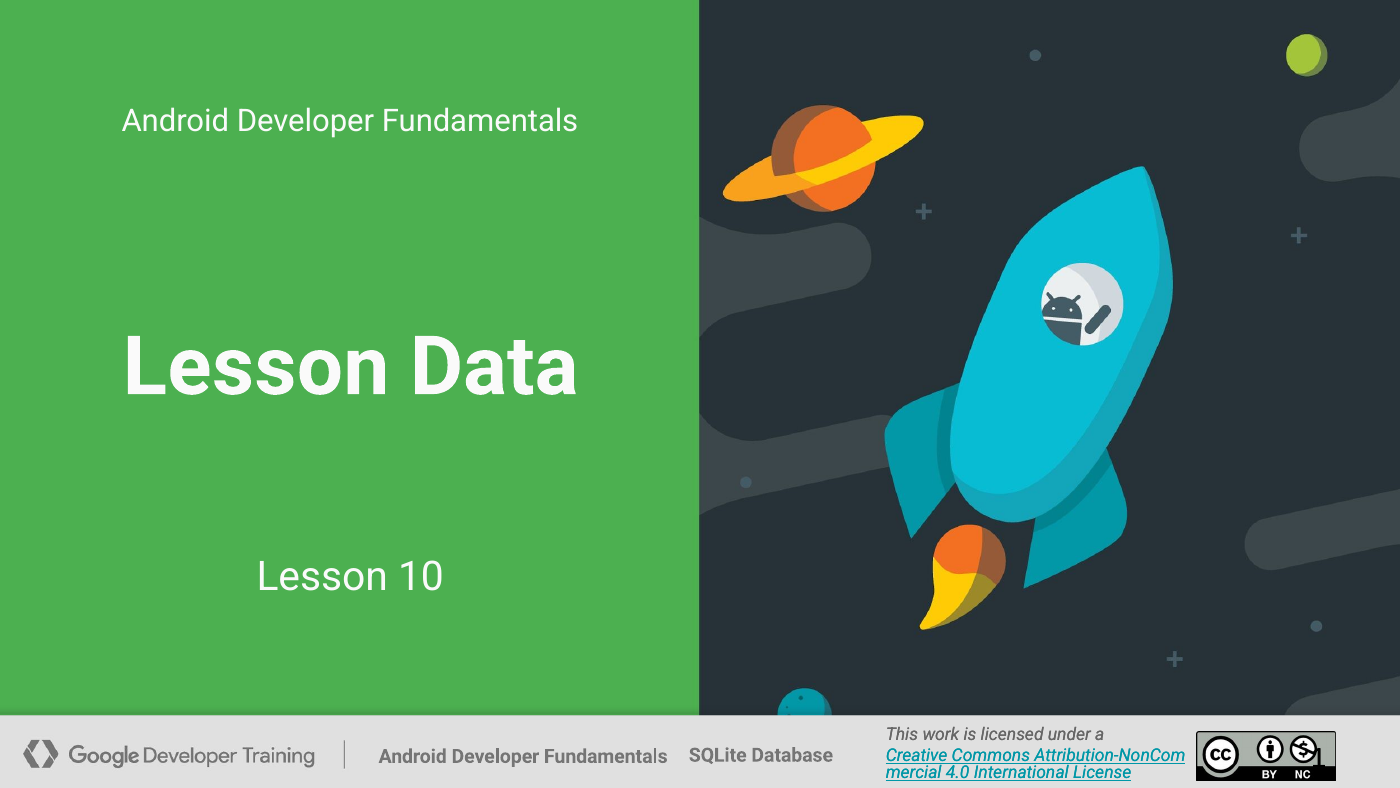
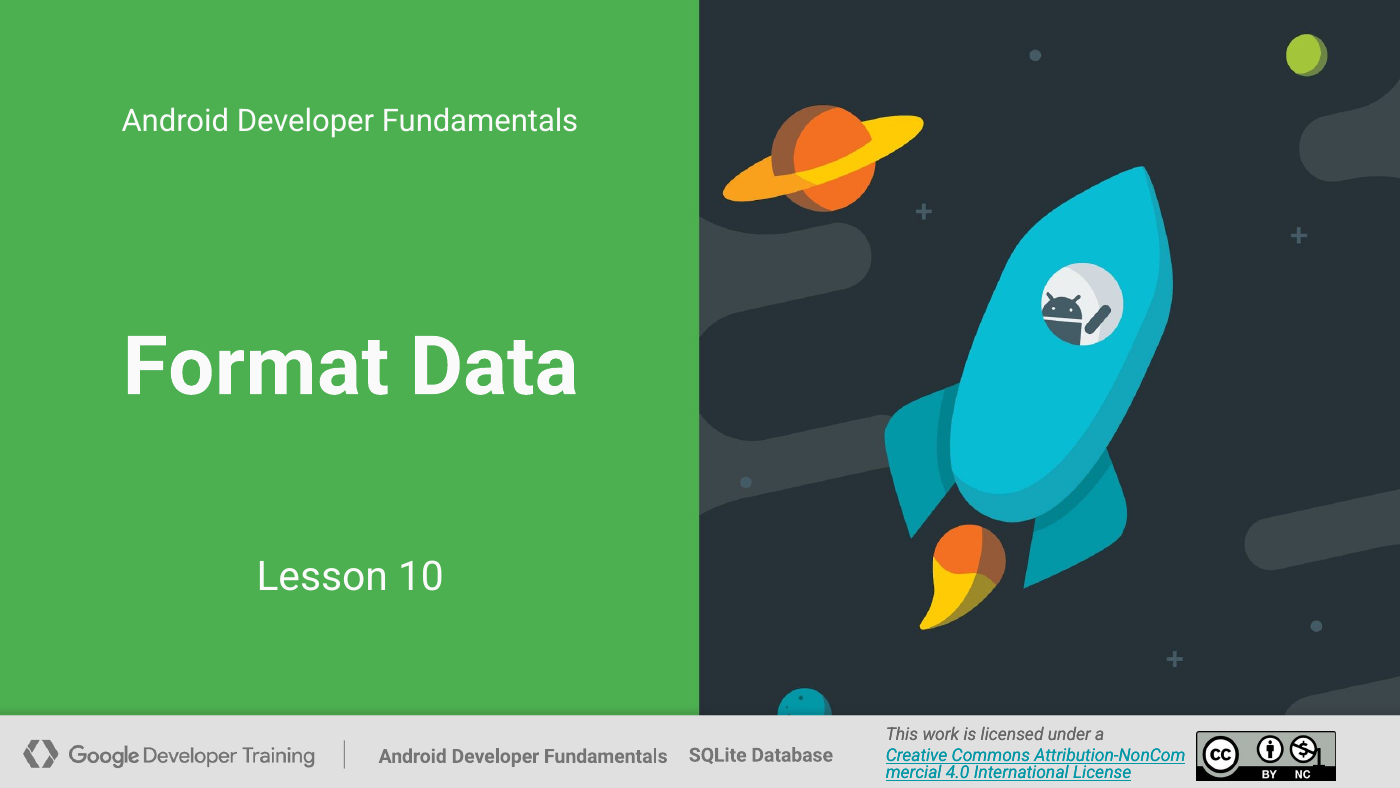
Lesson: Lesson -> Format (256, 367)
